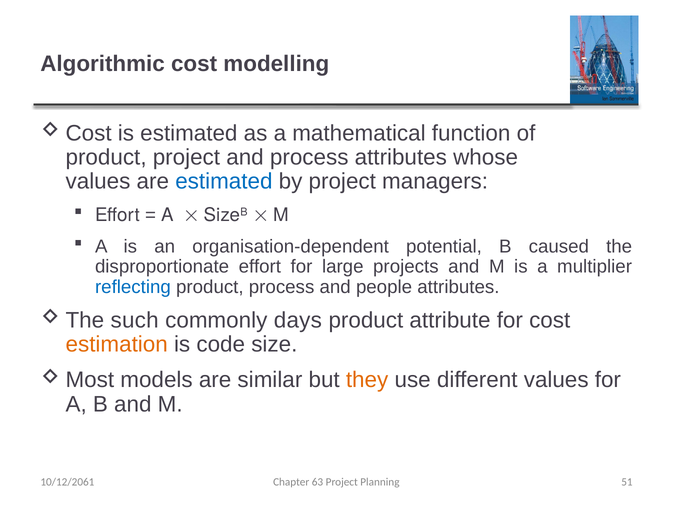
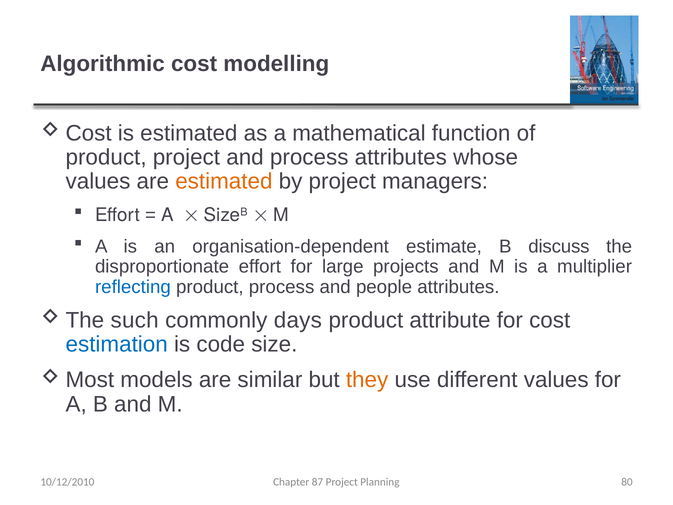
estimated colour: blue -> orange (224, 181)
potential: potential -> estimate (444, 246)
caused: caused -> discuss (559, 246)
estimation colour: orange -> blue (117, 344)
63: 63 -> 87 (317, 482)
51: 51 -> 80 (627, 482)
10/12/2061: 10/12/2061 -> 10/12/2010 (67, 482)
